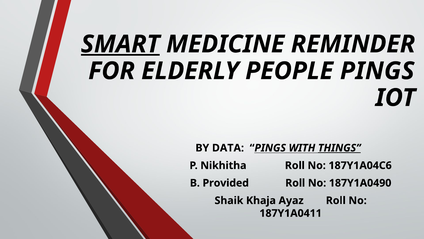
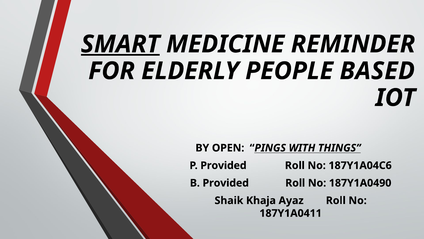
PEOPLE PINGS: PINGS -> BASED (377, 71)
DATA: DATA -> OPEN (228, 148)
THINGS underline: present -> none (339, 148)
P Nikhitha: Nikhitha -> Provided (223, 165)
